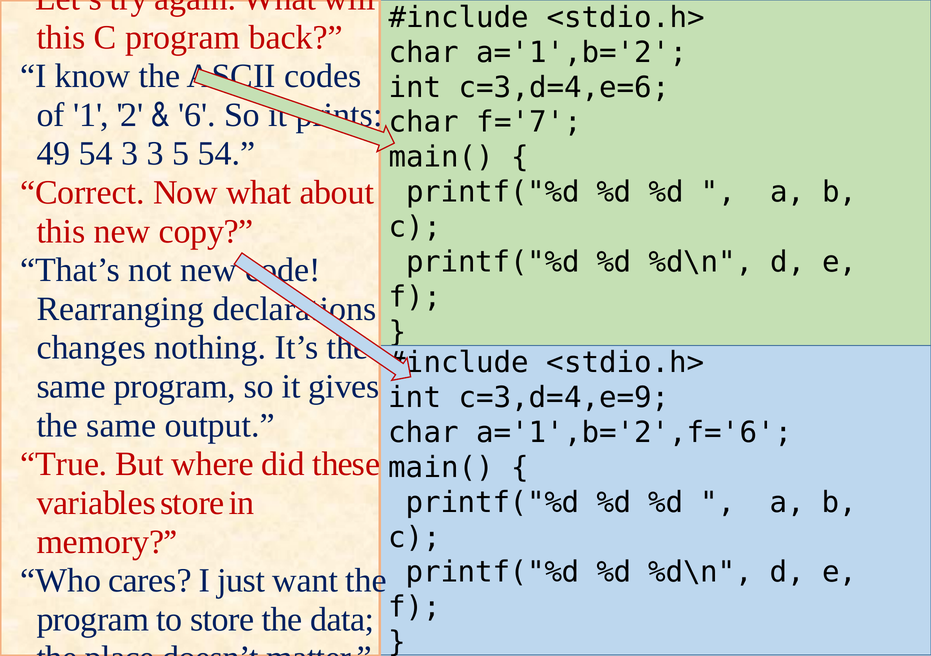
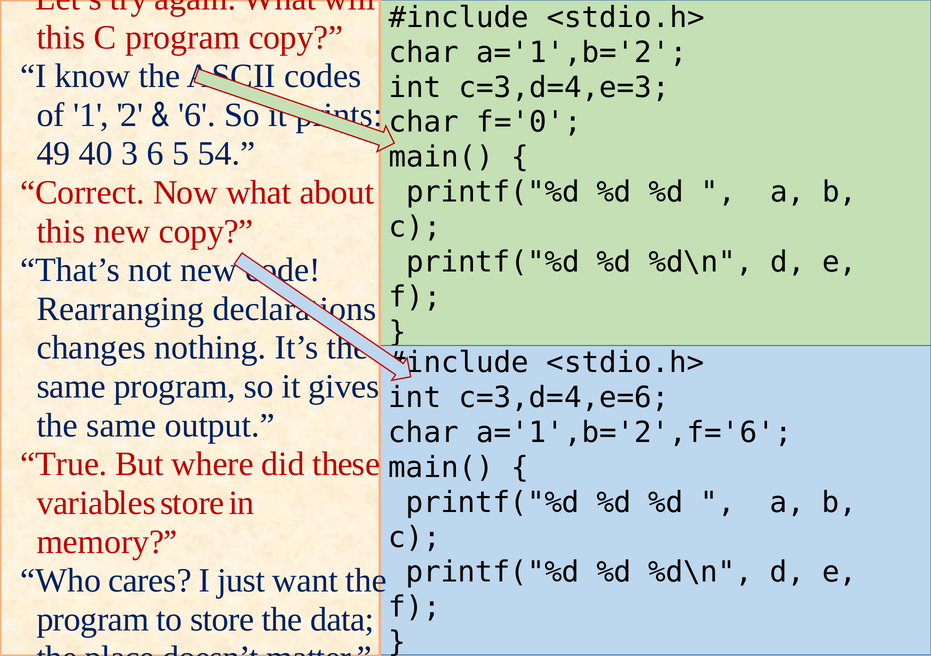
program back: back -> copy (296, 37)
c=3,d=4,e=6: c=3,d=4,e=6 -> c=3,d=4,e=3 (564, 87)
f='7: f='7 -> f='0 (529, 122)
49 54: 54 -> 40 (96, 154)
3 3: 3 -> 6 (155, 154)
c=3,d=4,e=9: c=3,d=4,e=9 -> c=3,d=4,e=6 (564, 398)
